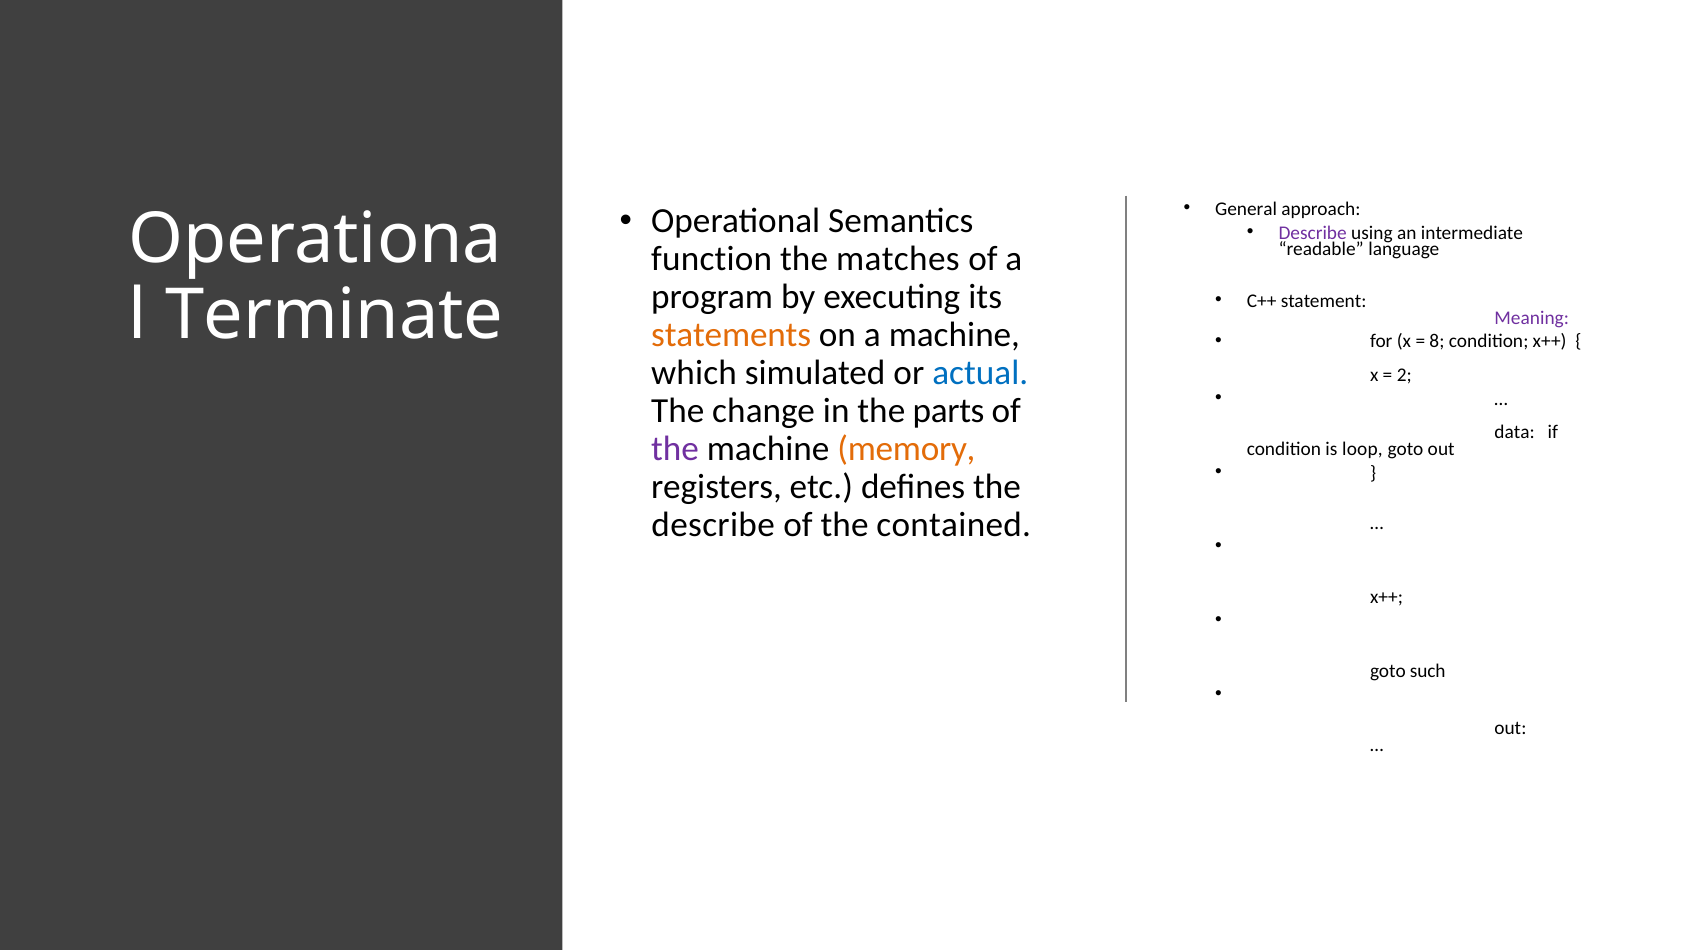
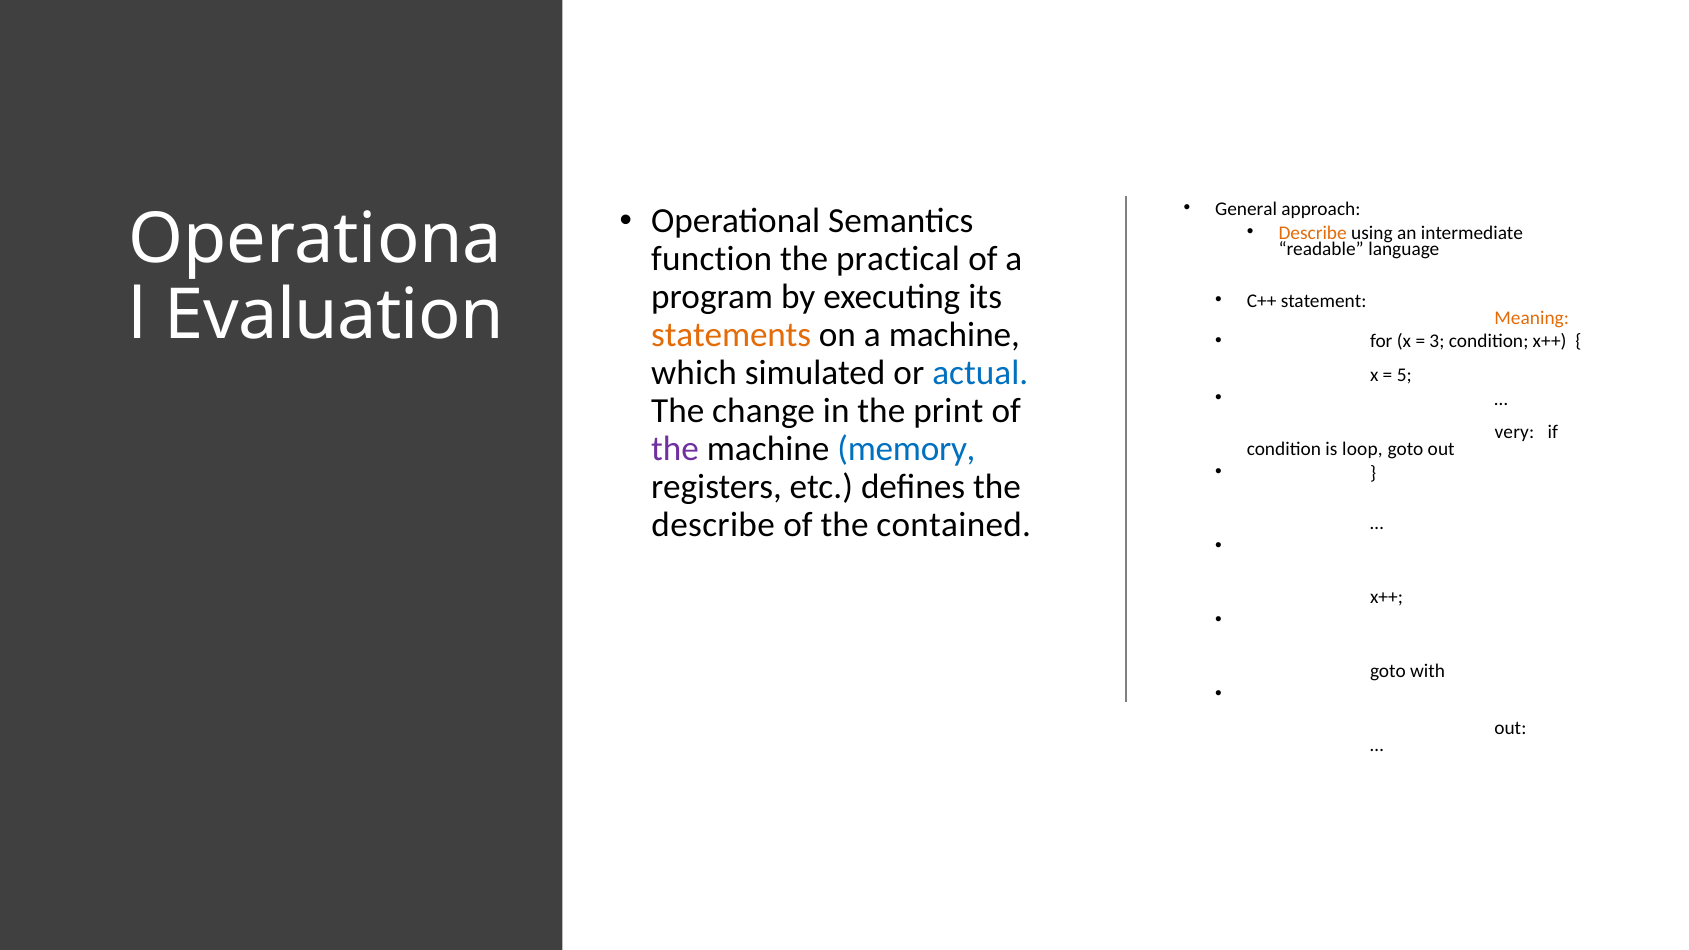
Describe colour: purple -> orange (1313, 233)
matches: matches -> practical (898, 259)
Terminate: Terminate -> Evaluation (334, 316)
Meaning colour: purple -> orange (1532, 318)
8: 8 -> 3 (1437, 342)
2: 2 -> 5 (1404, 375)
parts: parts -> print (948, 411)
data: data -> very (1514, 432)
memory colour: orange -> blue (906, 449)
such: such -> with (1428, 671)
